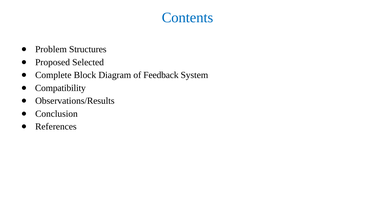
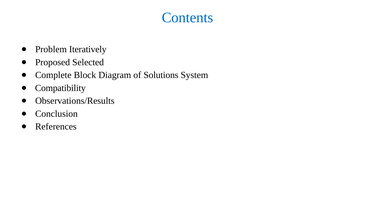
Structures: Structures -> Iteratively (88, 49)
Feedback: Feedback -> Solutions (161, 75)
